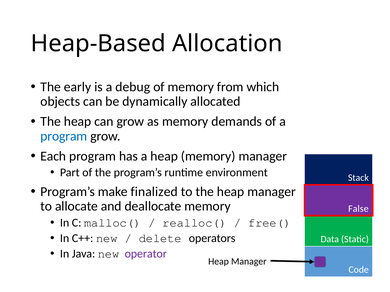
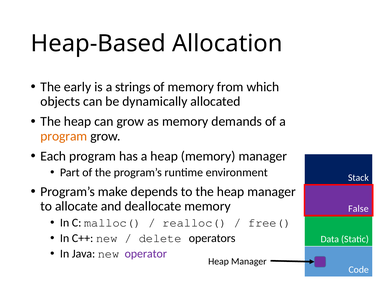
debug: debug -> strings (133, 87)
program colour: blue -> orange (64, 136)
finalized: finalized -> depends (154, 192)
